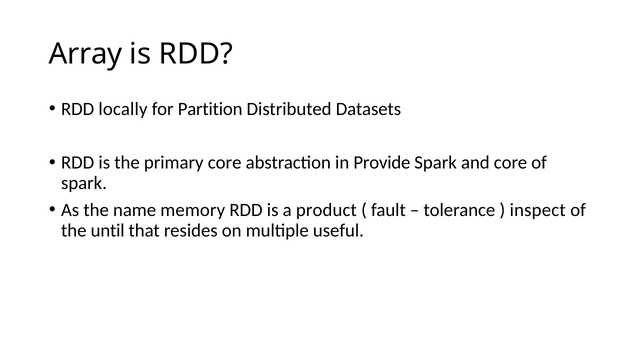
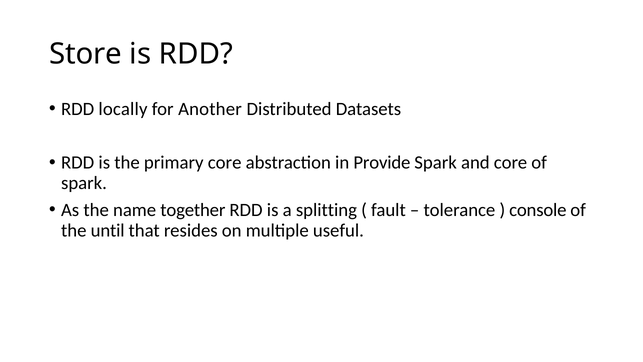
Array: Array -> Store (85, 54)
Partition: Partition -> Another (210, 109)
memory: memory -> together (193, 210)
product: product -> splitting (326, 210)
inspect: inspect -> console (538, 210)
